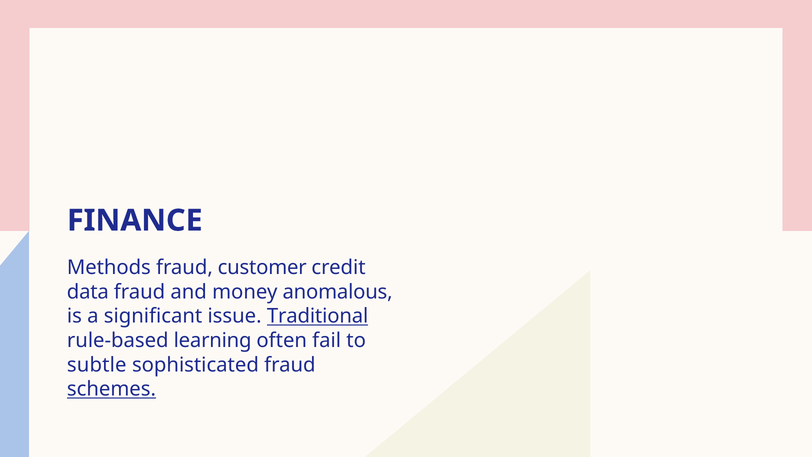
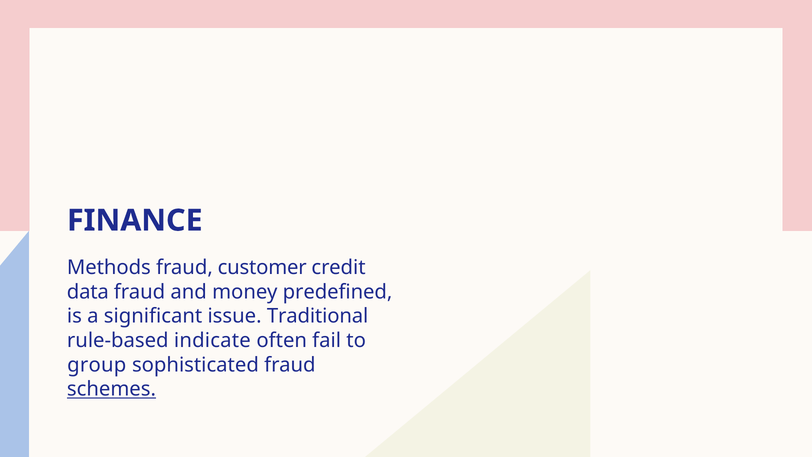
anomalous: anomalous -> predefined (338, 292)
Traditional underline: present -> none (318, 316)
learning: learning -> indicate (212, 340)
subtle: subtle -> group (97, 365)
